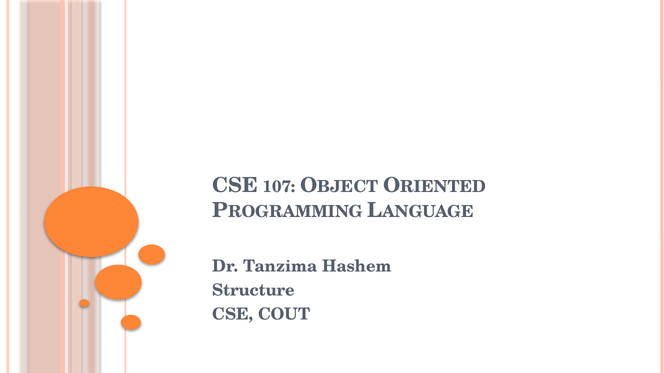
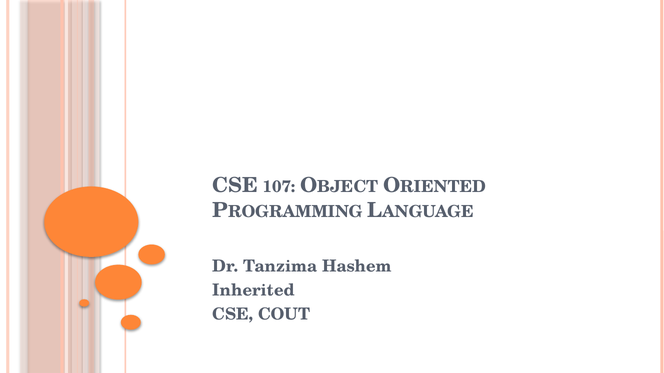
Structure: Structure -> Inherited (254, 291)
